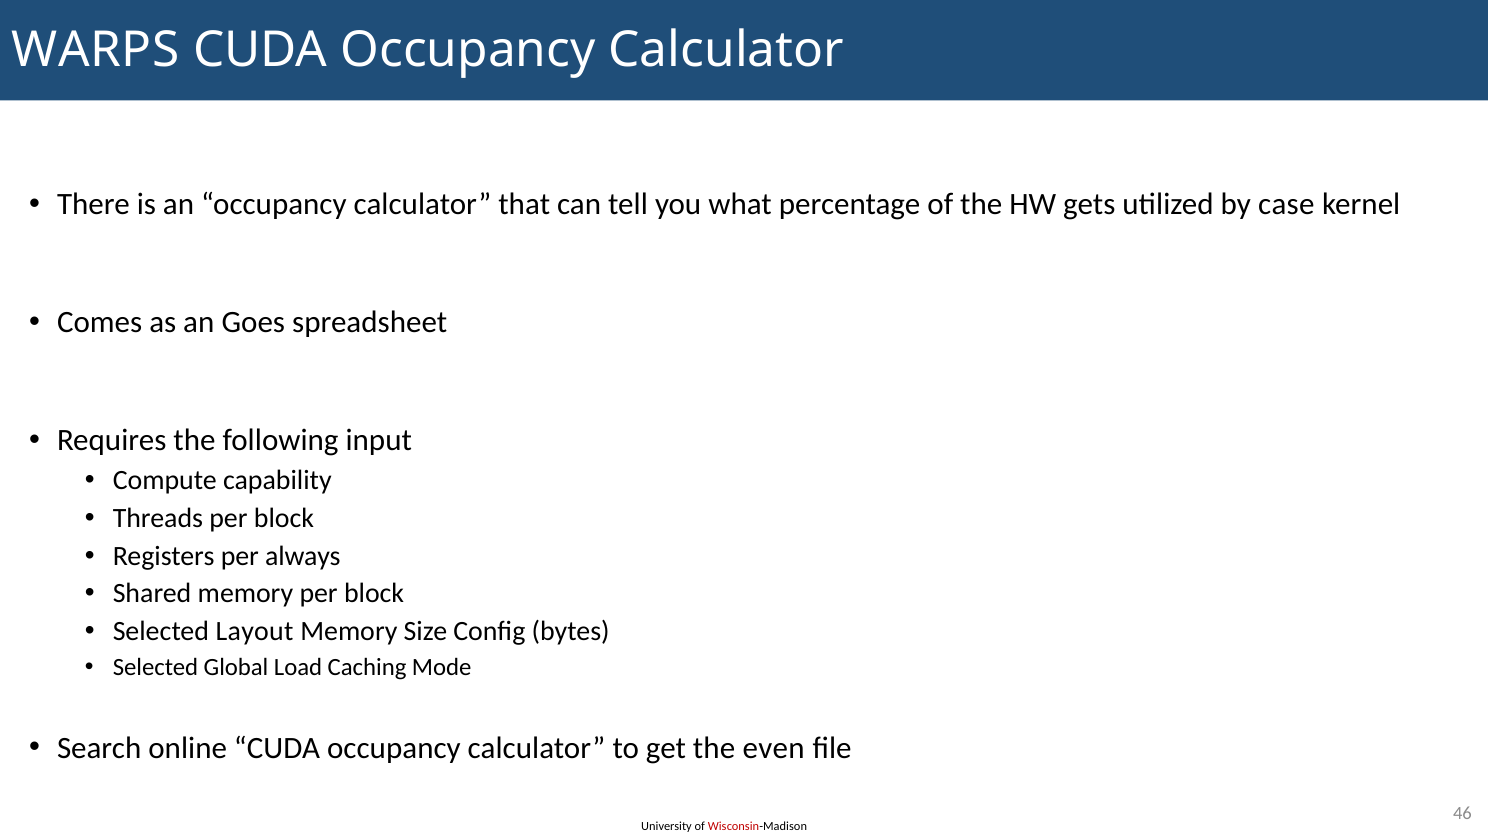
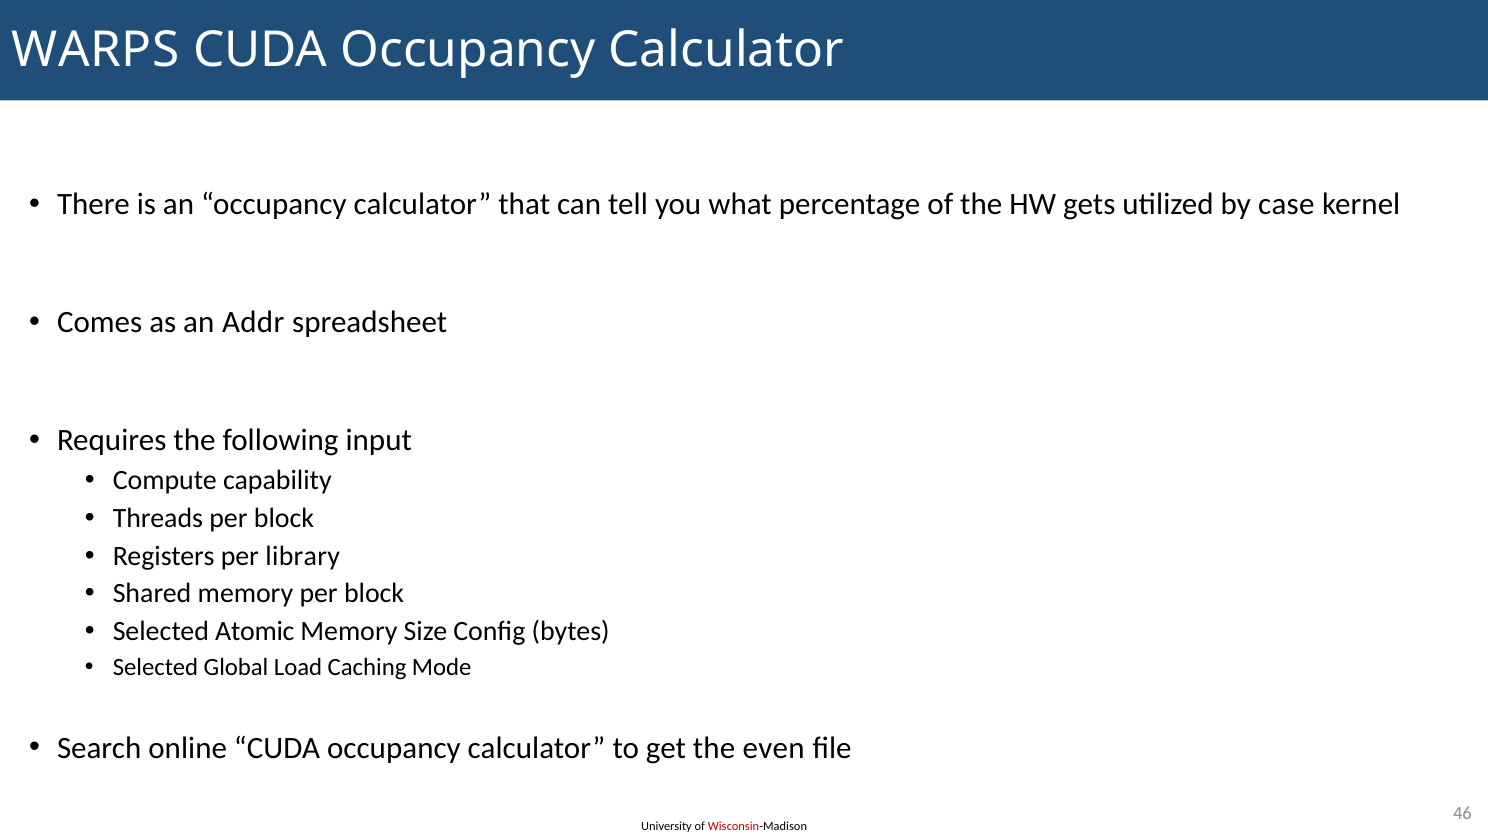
Goes: Goes -> Addr (253, 323)
always: always -> library (303, 556)
Layout: Layout -> Atomic (255, 632)
